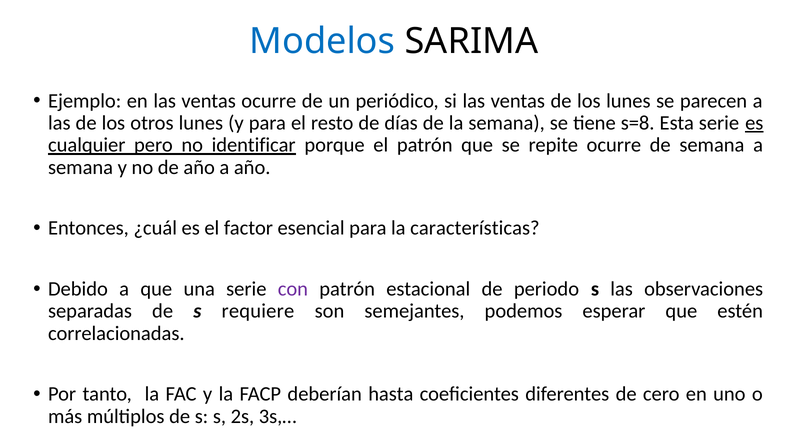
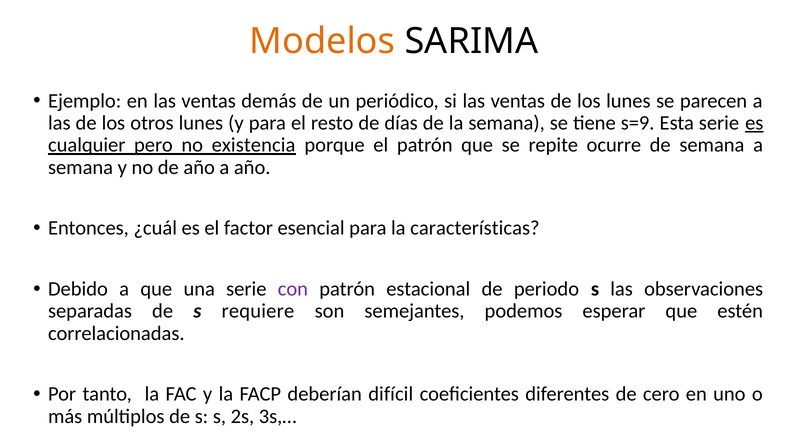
Modelos colour: blue -> orange (322, 41)
ventas ocurre: ocurre -> demás (269, 101)
s=8: s=8 -> s=9 (638, 123)
identificar: identificar -> existencia (254, 145)
hasta: hasta -> difícil (391, 394)
